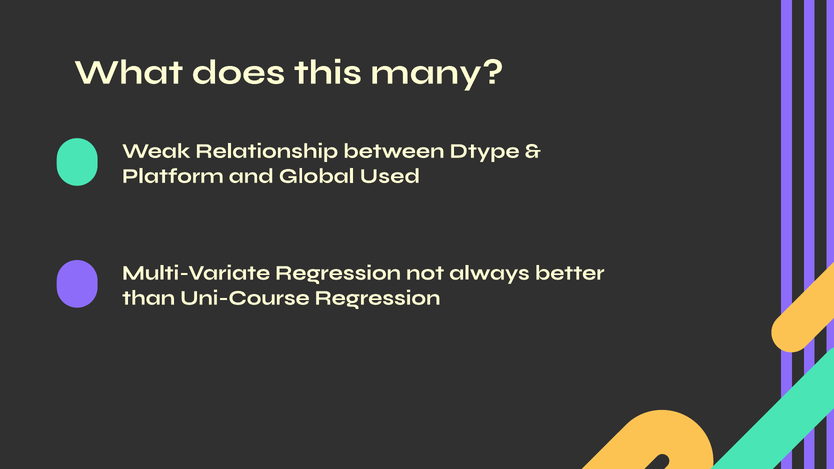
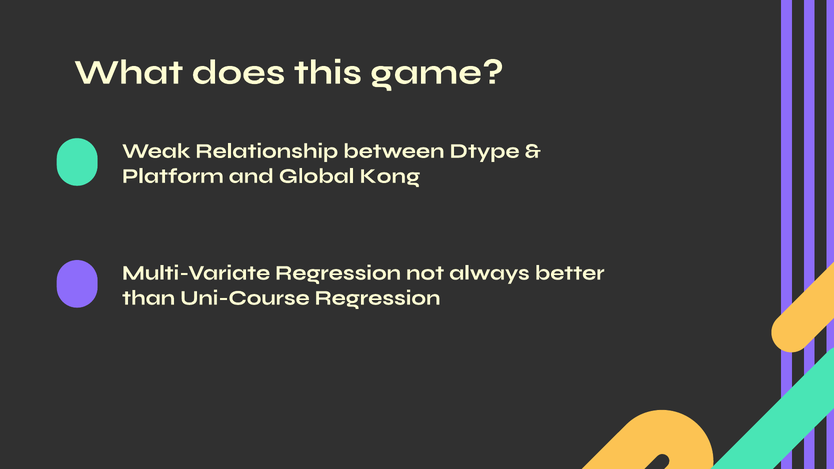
many: many -> game (437, 72)
Used: Used -> Kong (390, 176)
